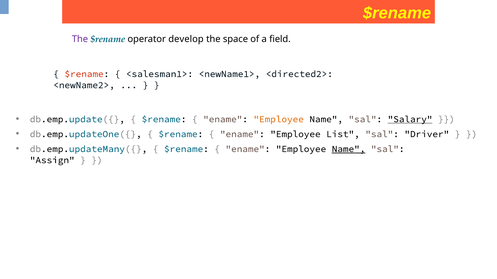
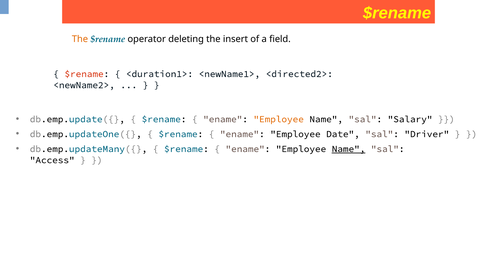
The colour: purple -> orange (80, 39)
develop: develop -> deleting (186, 39)
space: space -> insert (235, 39)
<salesman1>: <salesman1> -> <duration1> (160, 74)
Salary underline: present -> none (410, 119)
List: List -> Date (343, 134)
Assign: Assign -> Access (52, 160)
